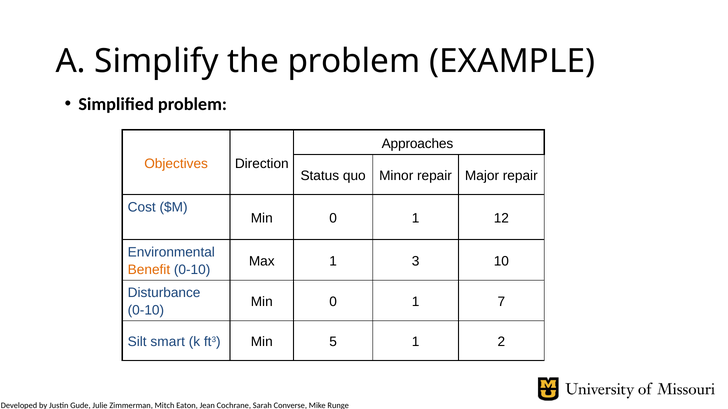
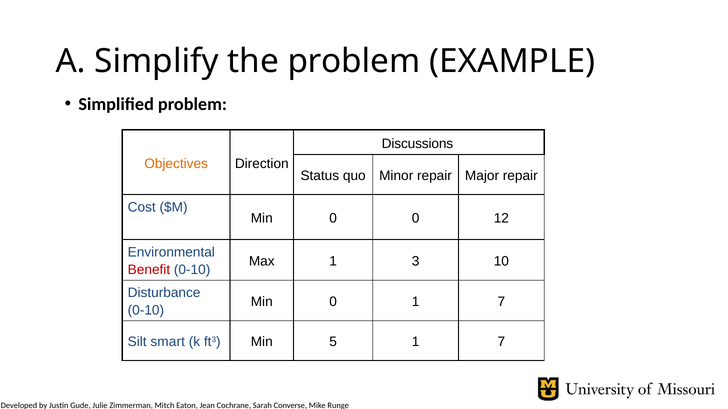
Approaches: Approaches -> Discussions (417, 144)
1: 1 -> 0 (416, 219)
Benefit colour: orange -> red (149, 270)
5 1 2: 2 -> 7 (501, 342)
